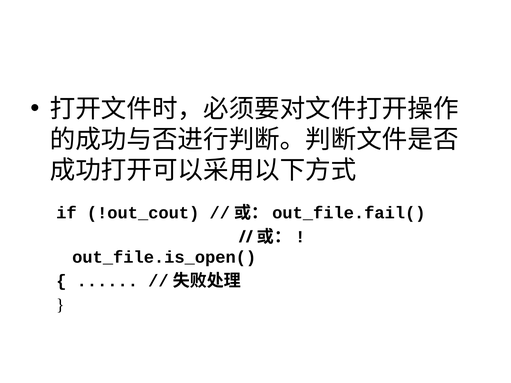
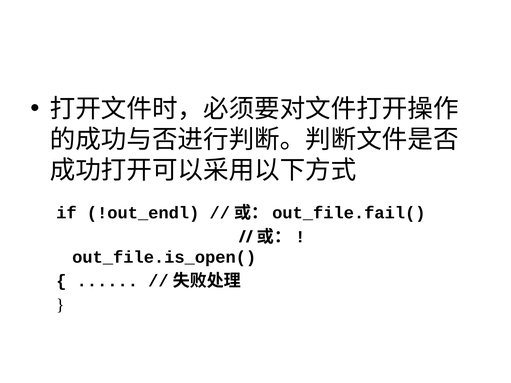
!out_cout: !out_cout -> !out_endl (143, 213)
